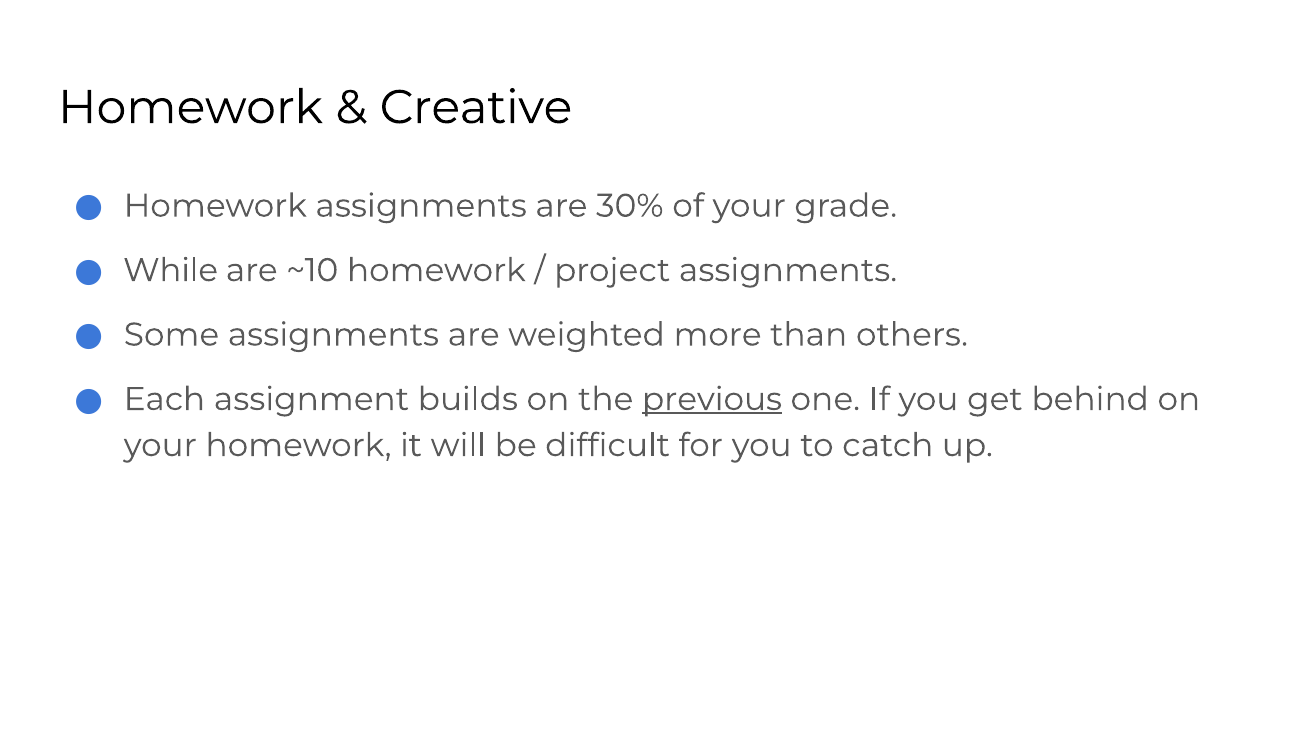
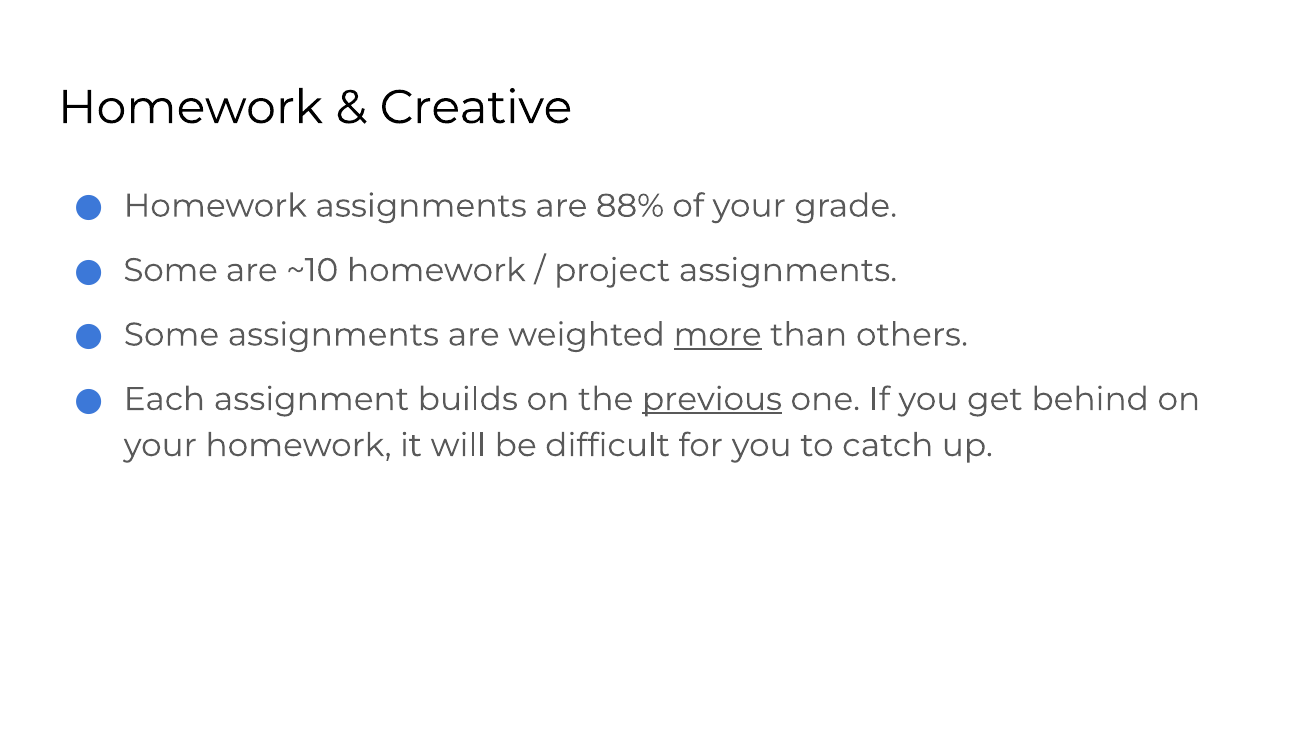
30%: 30% -> 88% (630, 206)
While: While -> Some (171, 270)
more underline: none -> present (718, 335)
